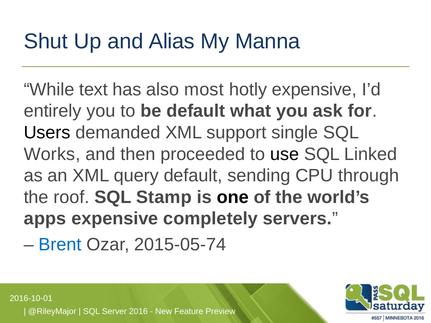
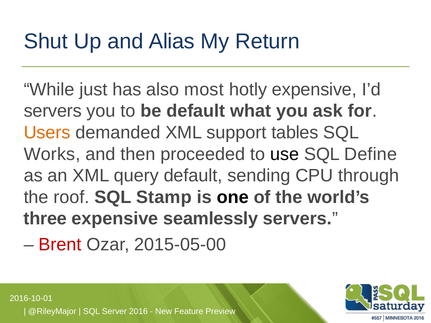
Manna: Manna -> Return (267, 41)
text: text -> just (93, 90)
entirely: entirely -> servers (53, 111)
Users colour: black -> orange (47, 133)
single: single -> tables (295, 133)
Linked: Linked -> Define (371, 154)
apps: apps -> three (45, 219)
completely: completely -> seamlessly (211, 219)
Brent colour: blue -> red (60, 245)
2015-05-74: 2015-05-74 -> 2015-05-00 (180, 245)
